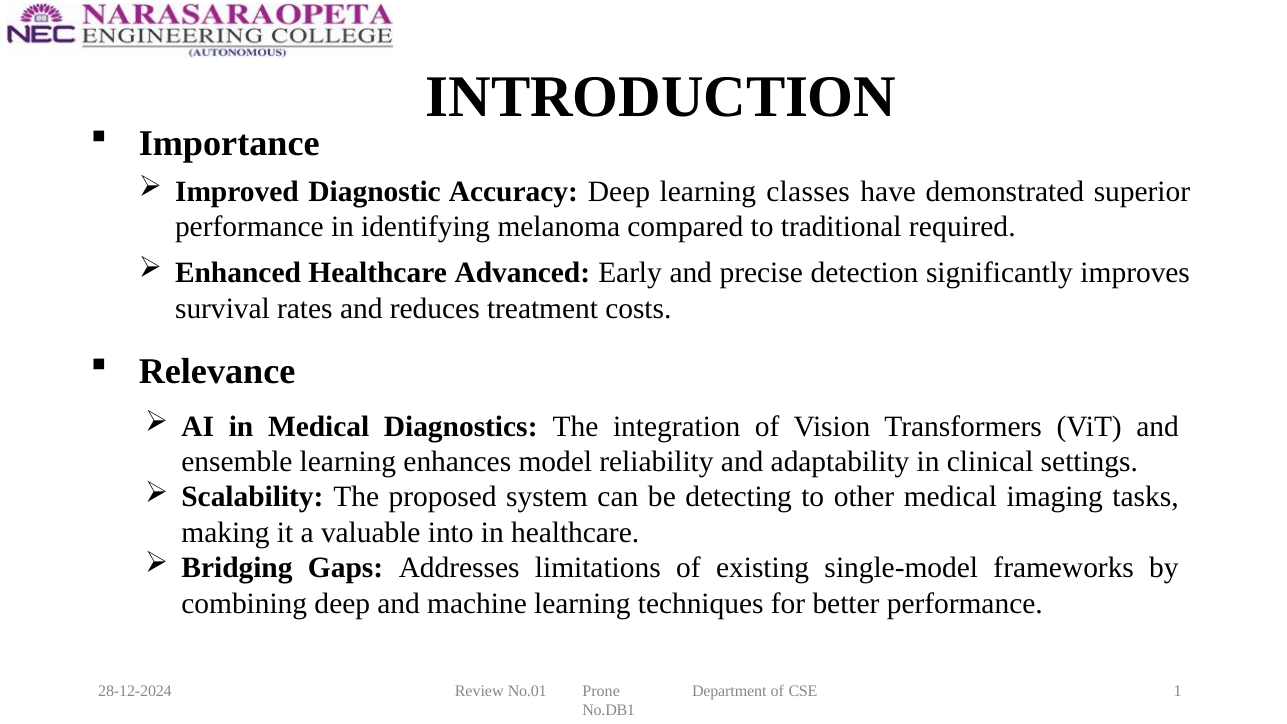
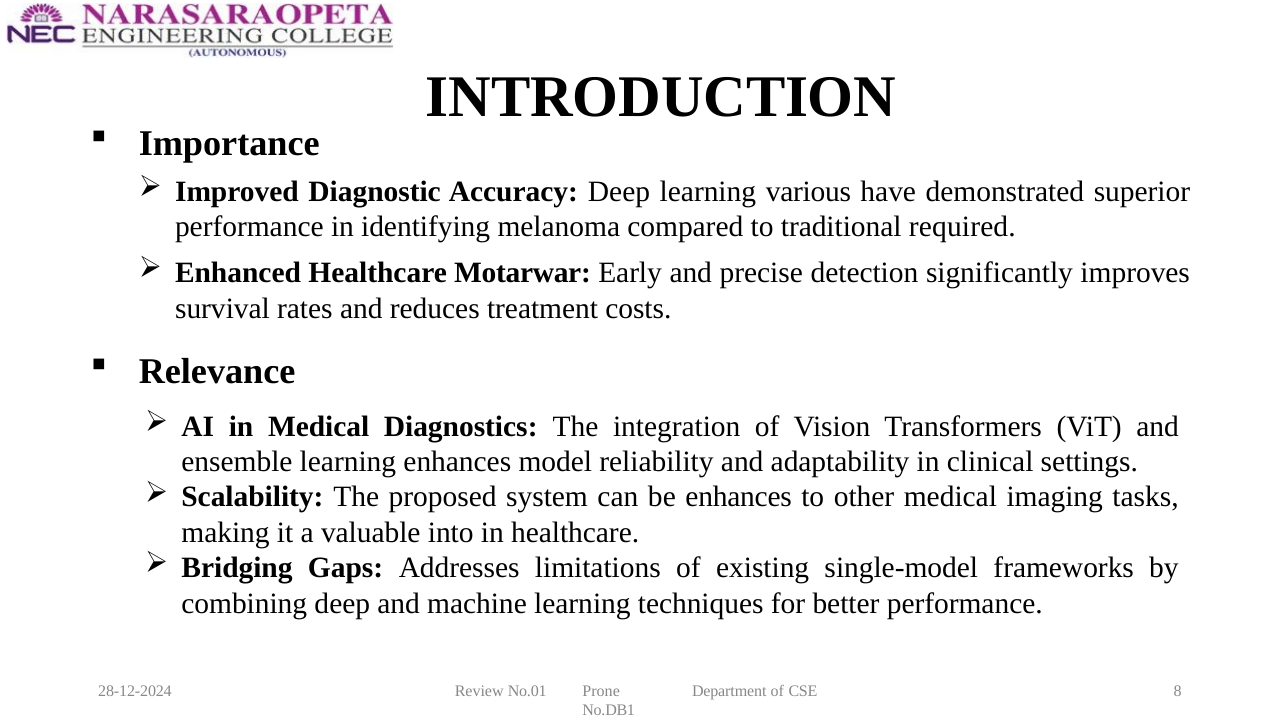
classes: classes -> various (808, 192)
Advanced: Advanced -> Motarwar (522, 273)
be detecting: detecting -> enhances (739, 497)
1: 1 -> 8 (1178, 691)
